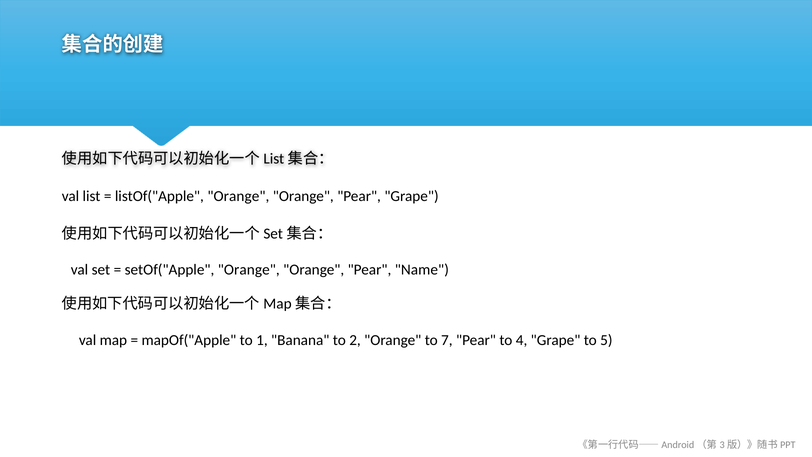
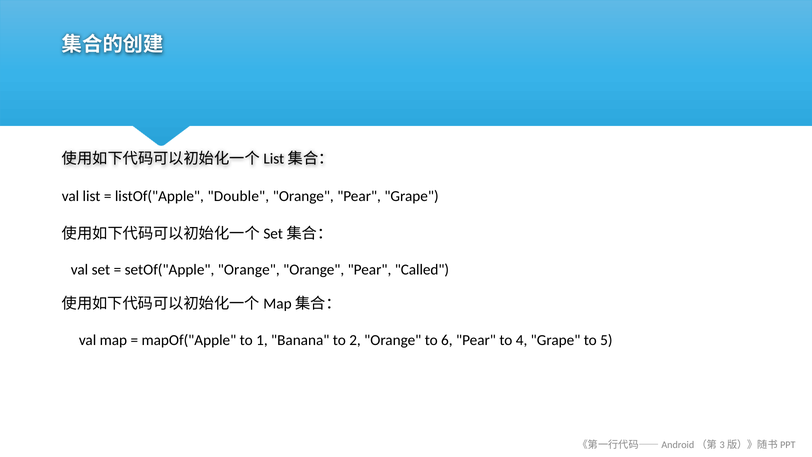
listOf("Apple Orange: Orange -> Double (238, 196)
Name: Name -> Called (422, 270)
7: 7 -> 6 (447, 340)
